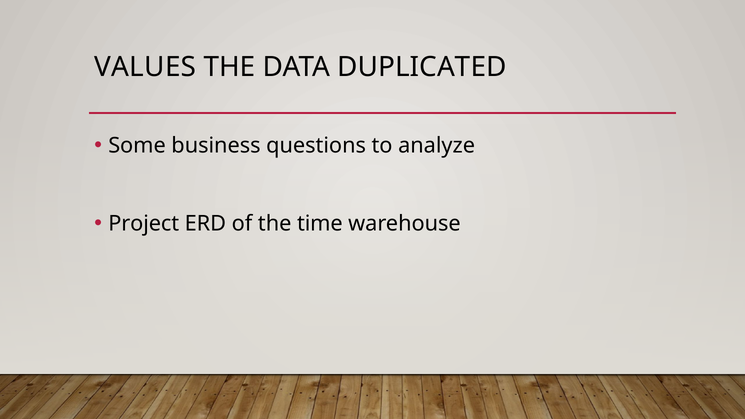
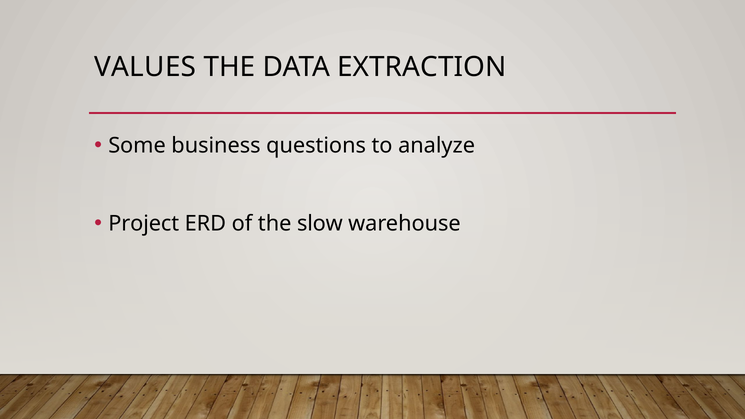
DUPLICATED: DUPLICATED -> EXTRACTION (422, 67)
time: time -> slow (320, 224)
